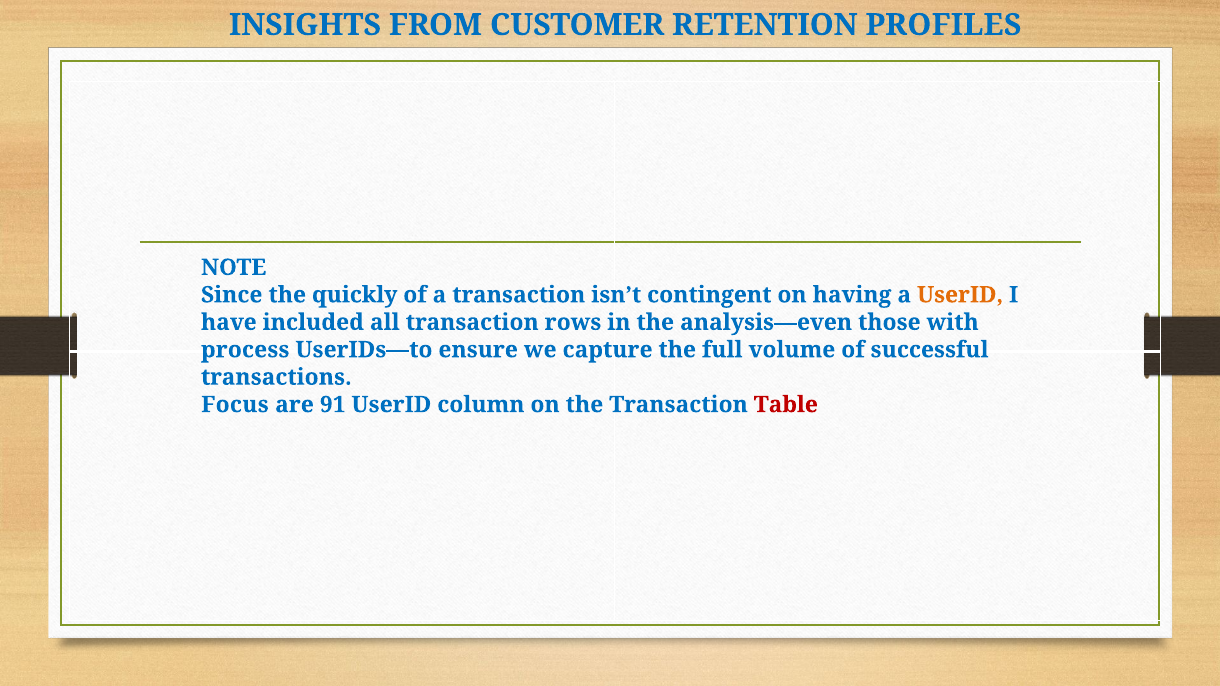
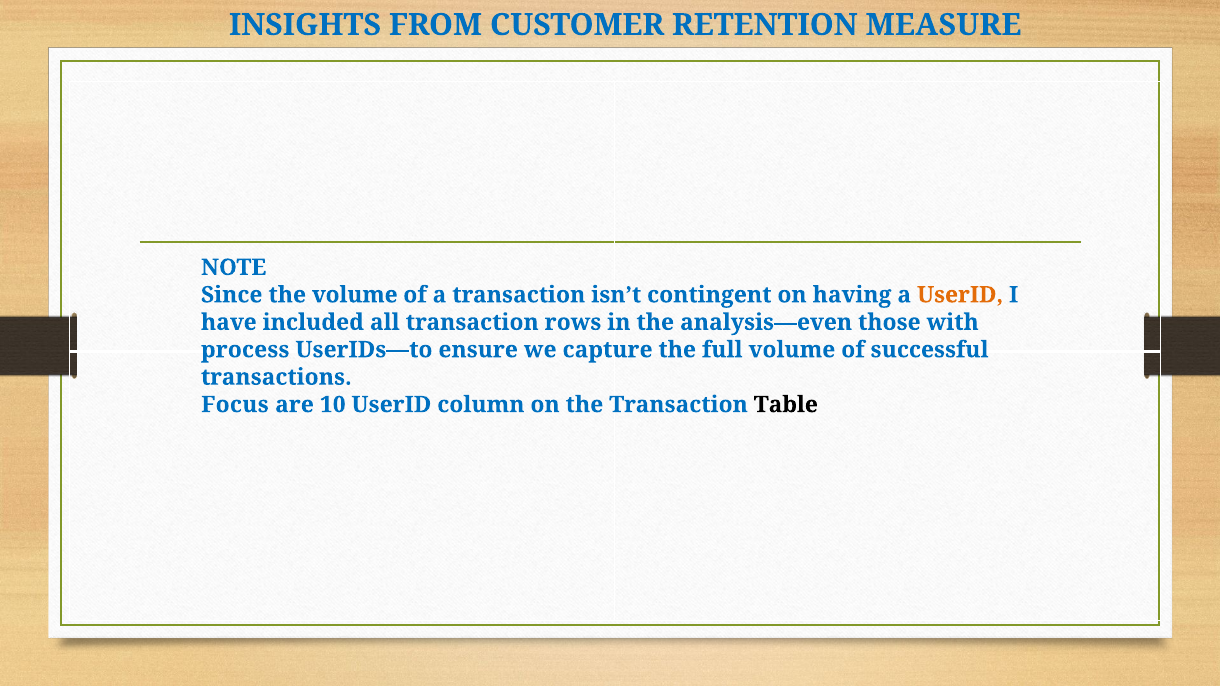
PROFILES: PROFILES -> MEASURE (944, 25)
the quickly: quickly -> volume (355, 295)
91: 91 -> 10 (333, 405)
Table colour: red -> black (786, 405)
